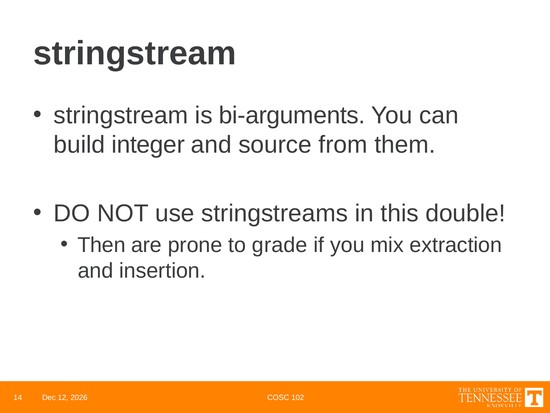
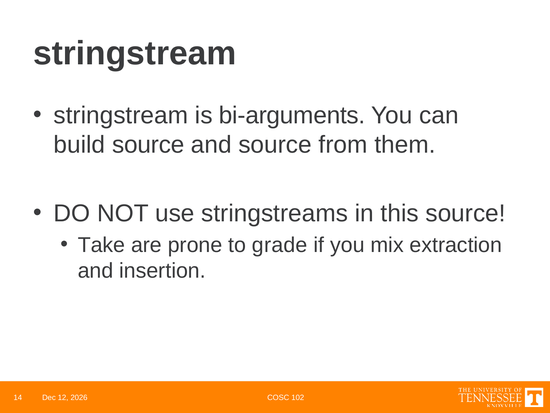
build integer: integer -> source (148, 145)
this double: double -> source (466, 213)
Then: Then -> Take (101, 245)
